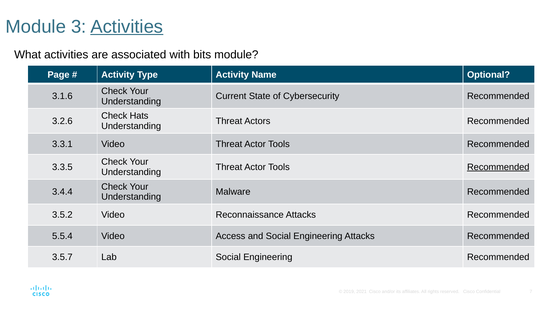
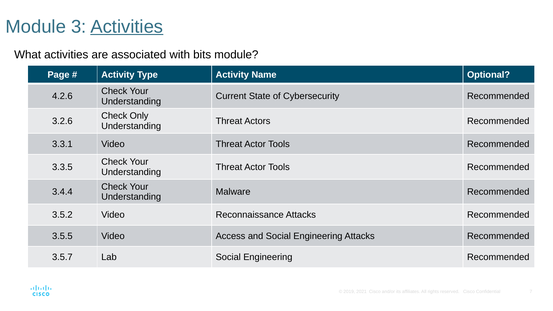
3.1.6: 3.1.6 -> 4.2.6 (62, 96)
Hats: Hats -> Only (139, 116)
Recommended underline: present -> none (498, 167)
5.5.4: 5.5.4 -> 3.5.5 (62, 236)
